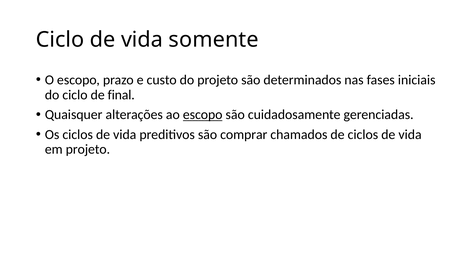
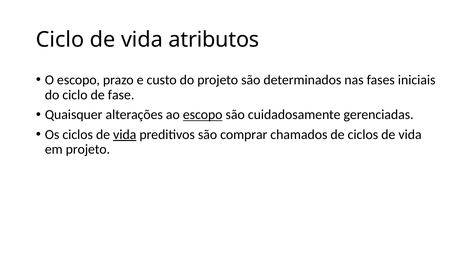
somente: somente -> atributos (214, 40)
final: final -> fase (121, 95)
vida underline: none -> present (125, 134)
